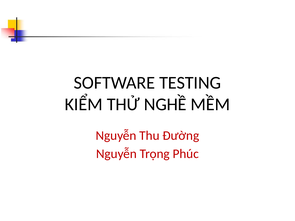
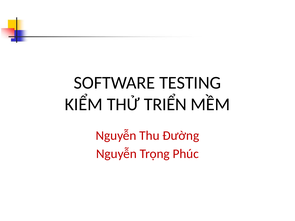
NGHỀ: NGHỀ -> TRIỂN (165, 105)
